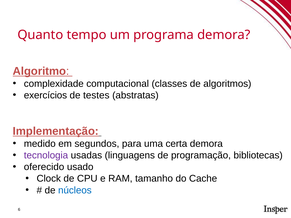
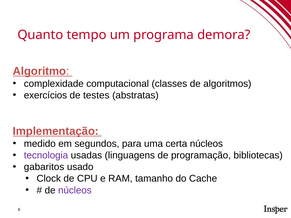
certa demora: demora -> núcleos (206, 144)
oferecido: oferecido -> gabaritos (44, 167)
núcleos colour: blue -> purple (75, 190)
